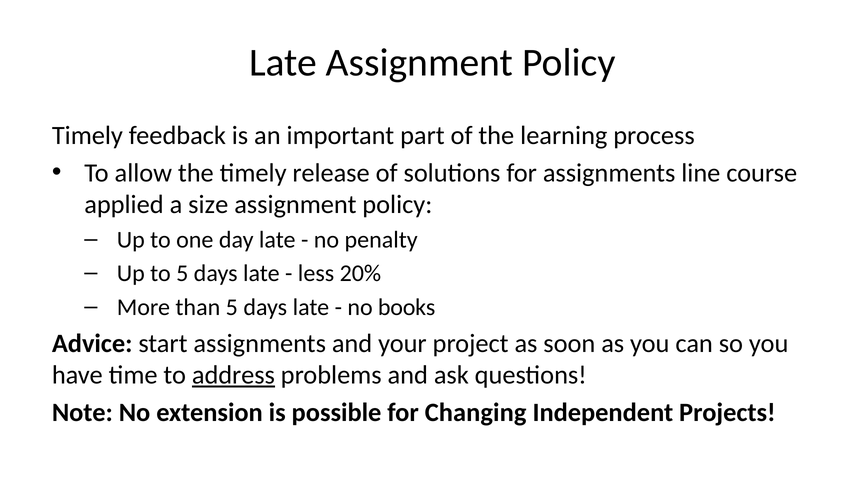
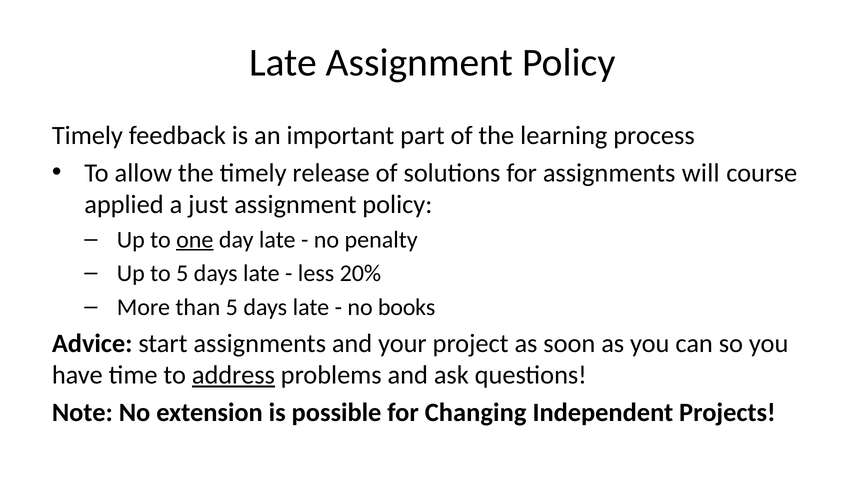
line: line -> will (701, 173)
size: size -> just (208, 205)
one underline: none -> present (195, 240)
